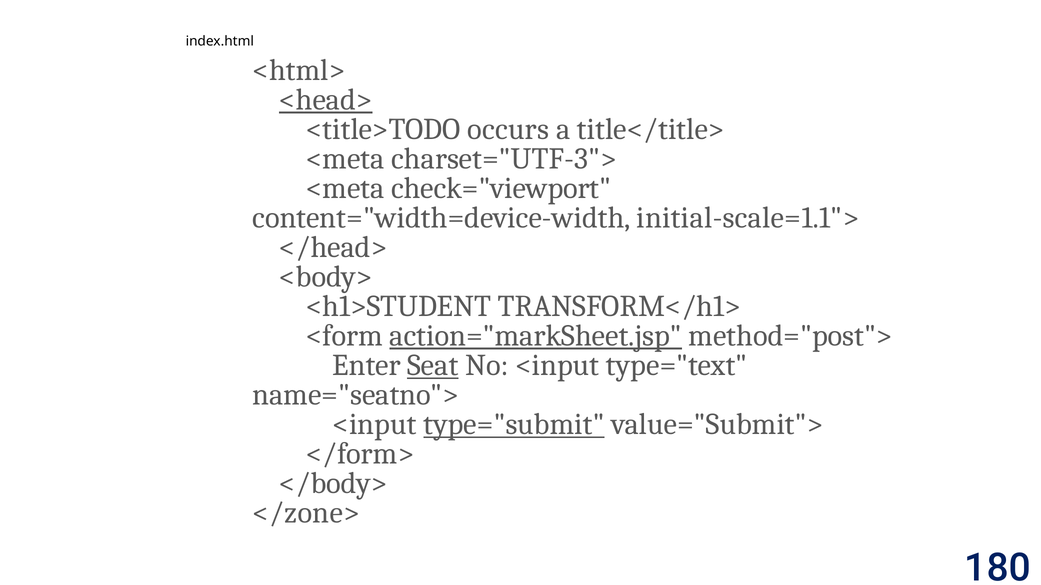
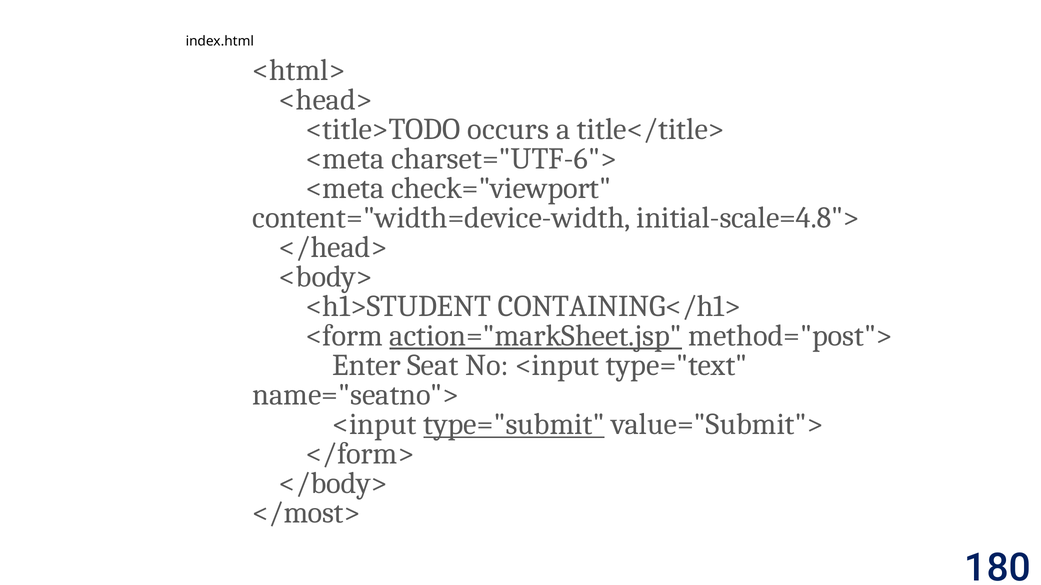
<head> underline: present -> none (326, 100)
charset="UTF-3">: charset="UTF-3"> -> charset="UTF-6"> (504, 159)
initial-scale=1.1">: initial-scale=1.1"> -> initial-scale=4.8"> (748, 218)
TRANSFORM</h1>: TRANSFORM</h1> -> CONTAINING</h1> (620, 306)
Seat underline: present -> none (433, 365)
</zone>: </zone> -> </most> (306, 513)
